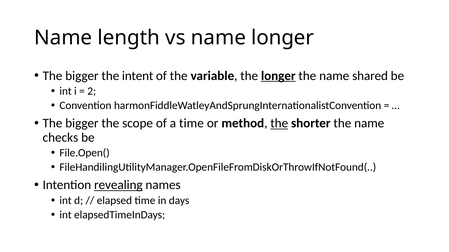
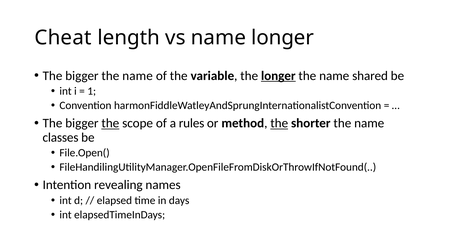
Name: Name -> Cheat (63, 38)
bigger the intent: intent -> name (138, 76)
2: 2 -> 1 (92, 91)
the underline: none -> present (110, 124)
a time: time -> rules (192, 124)
checks: checks -> classes (61, 138)
revealing underline: present -> none (118, 185)
